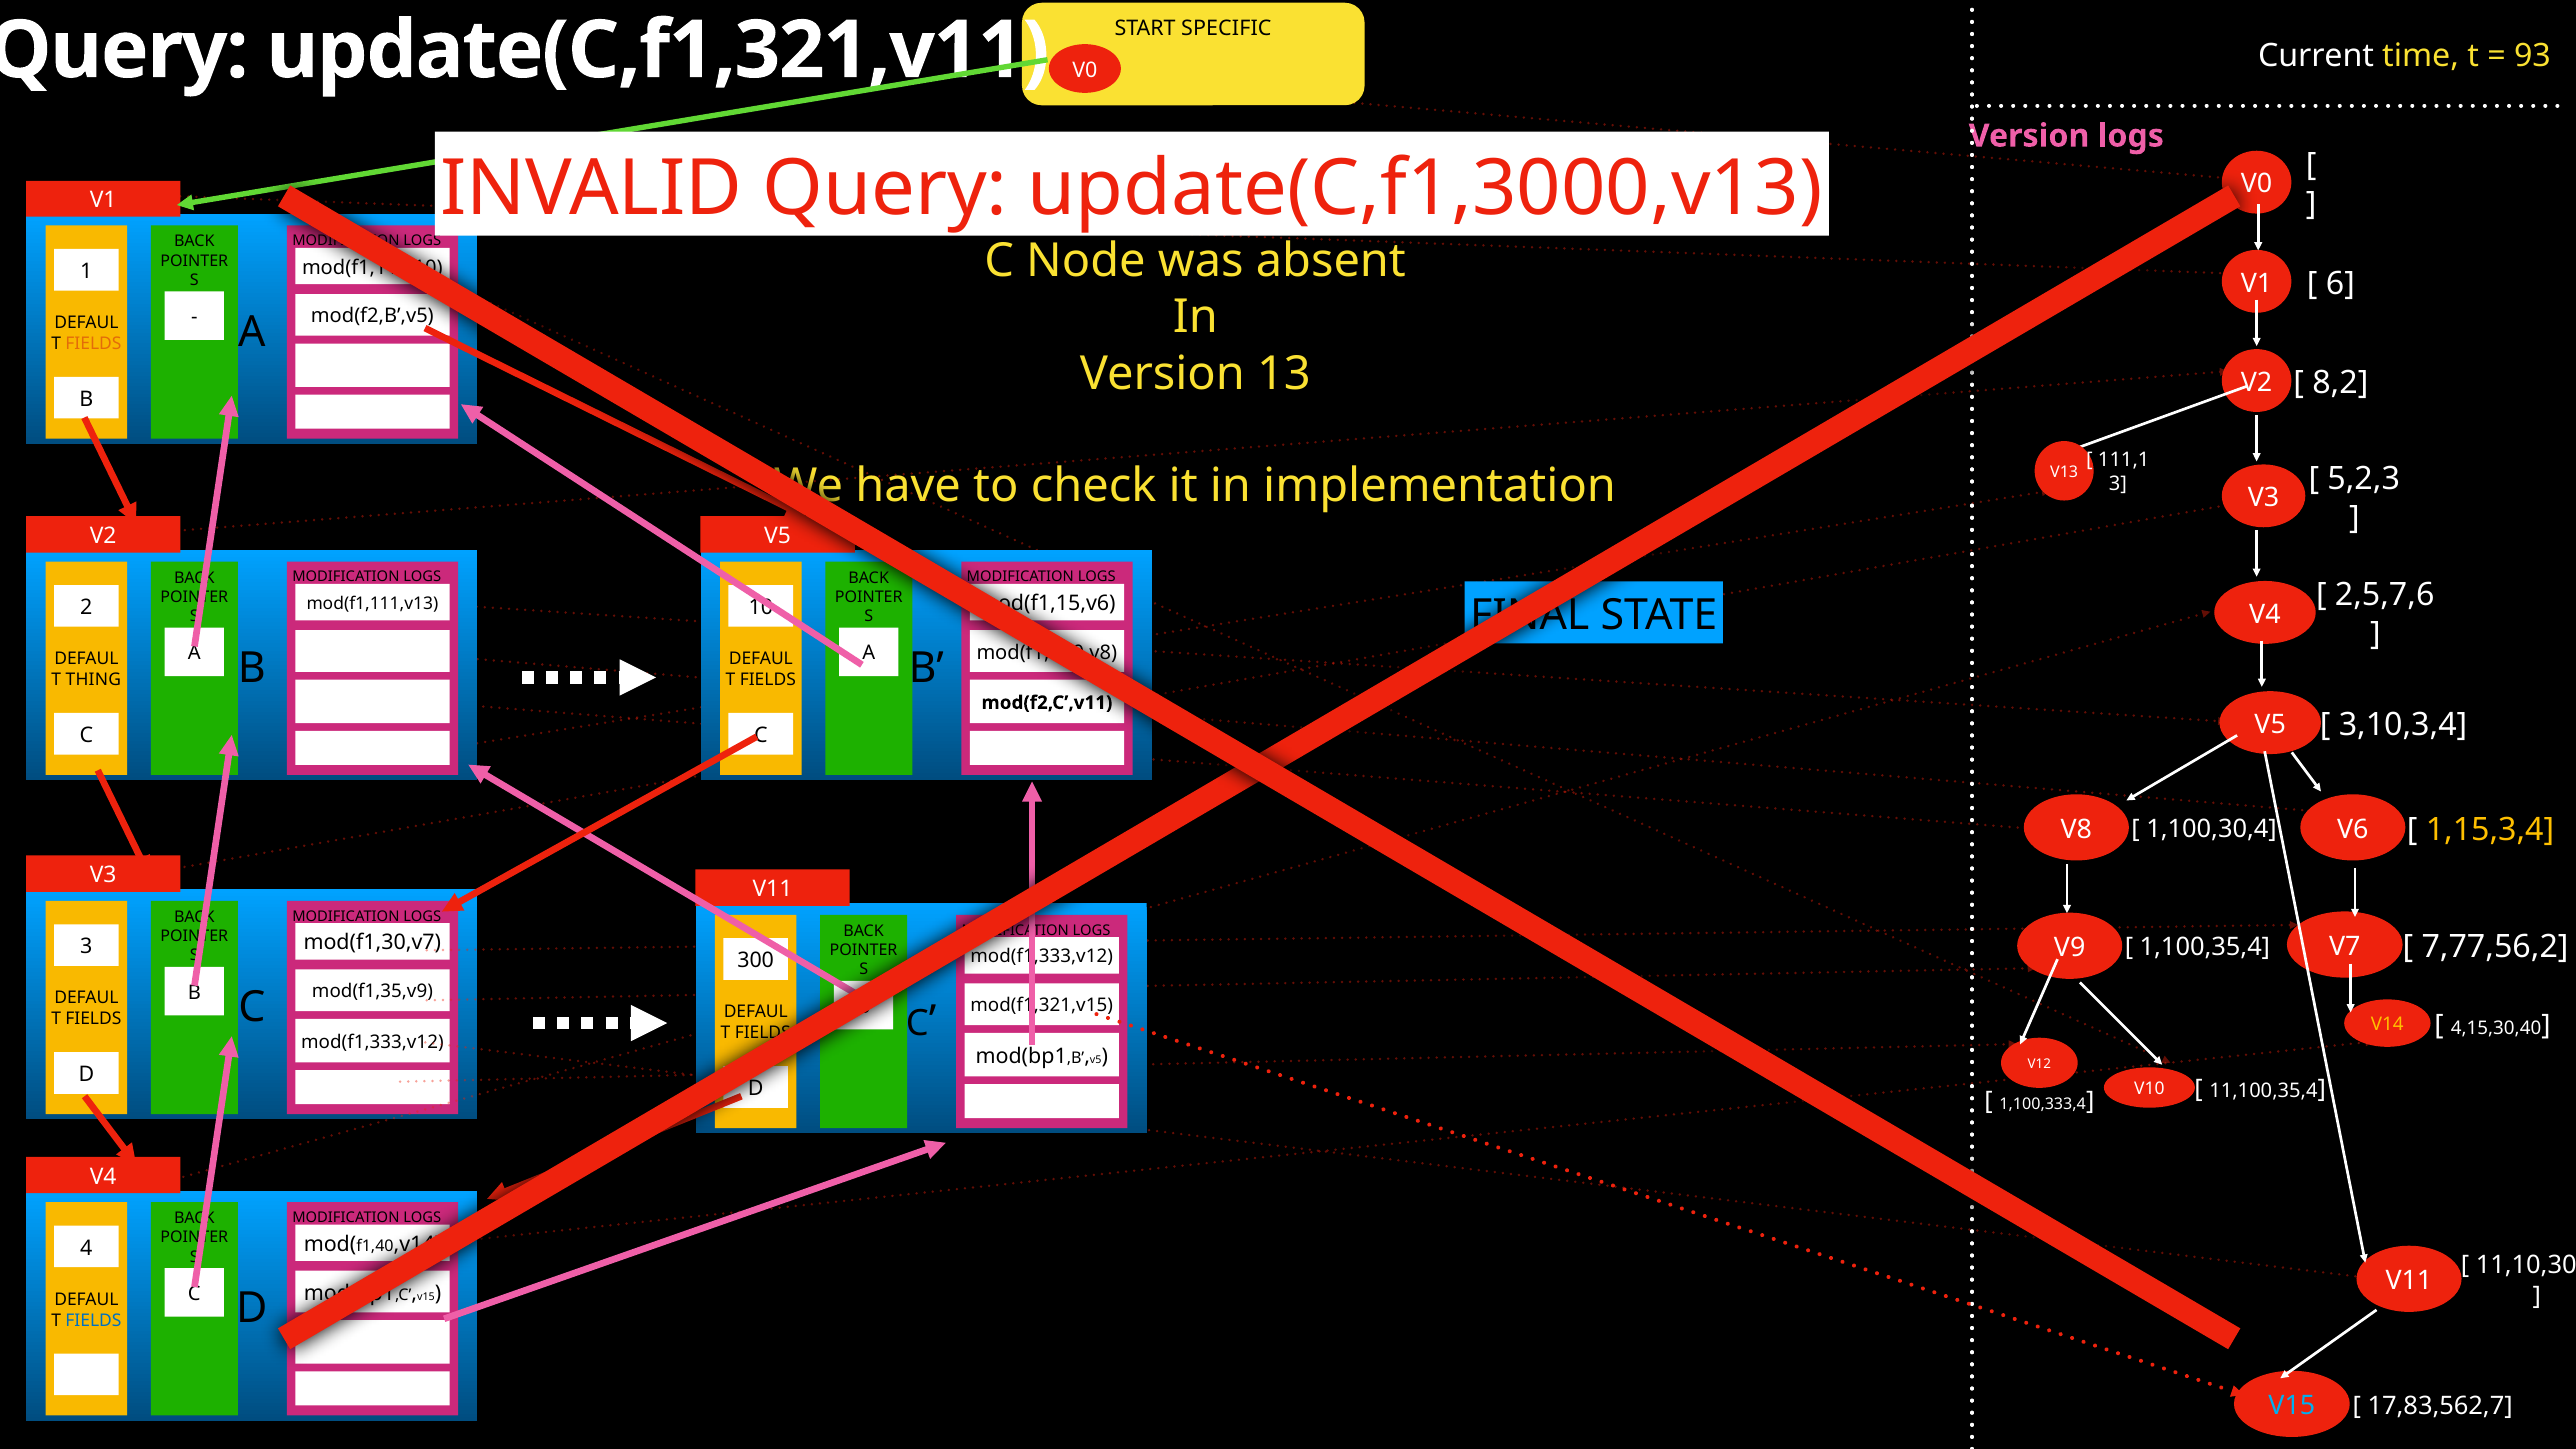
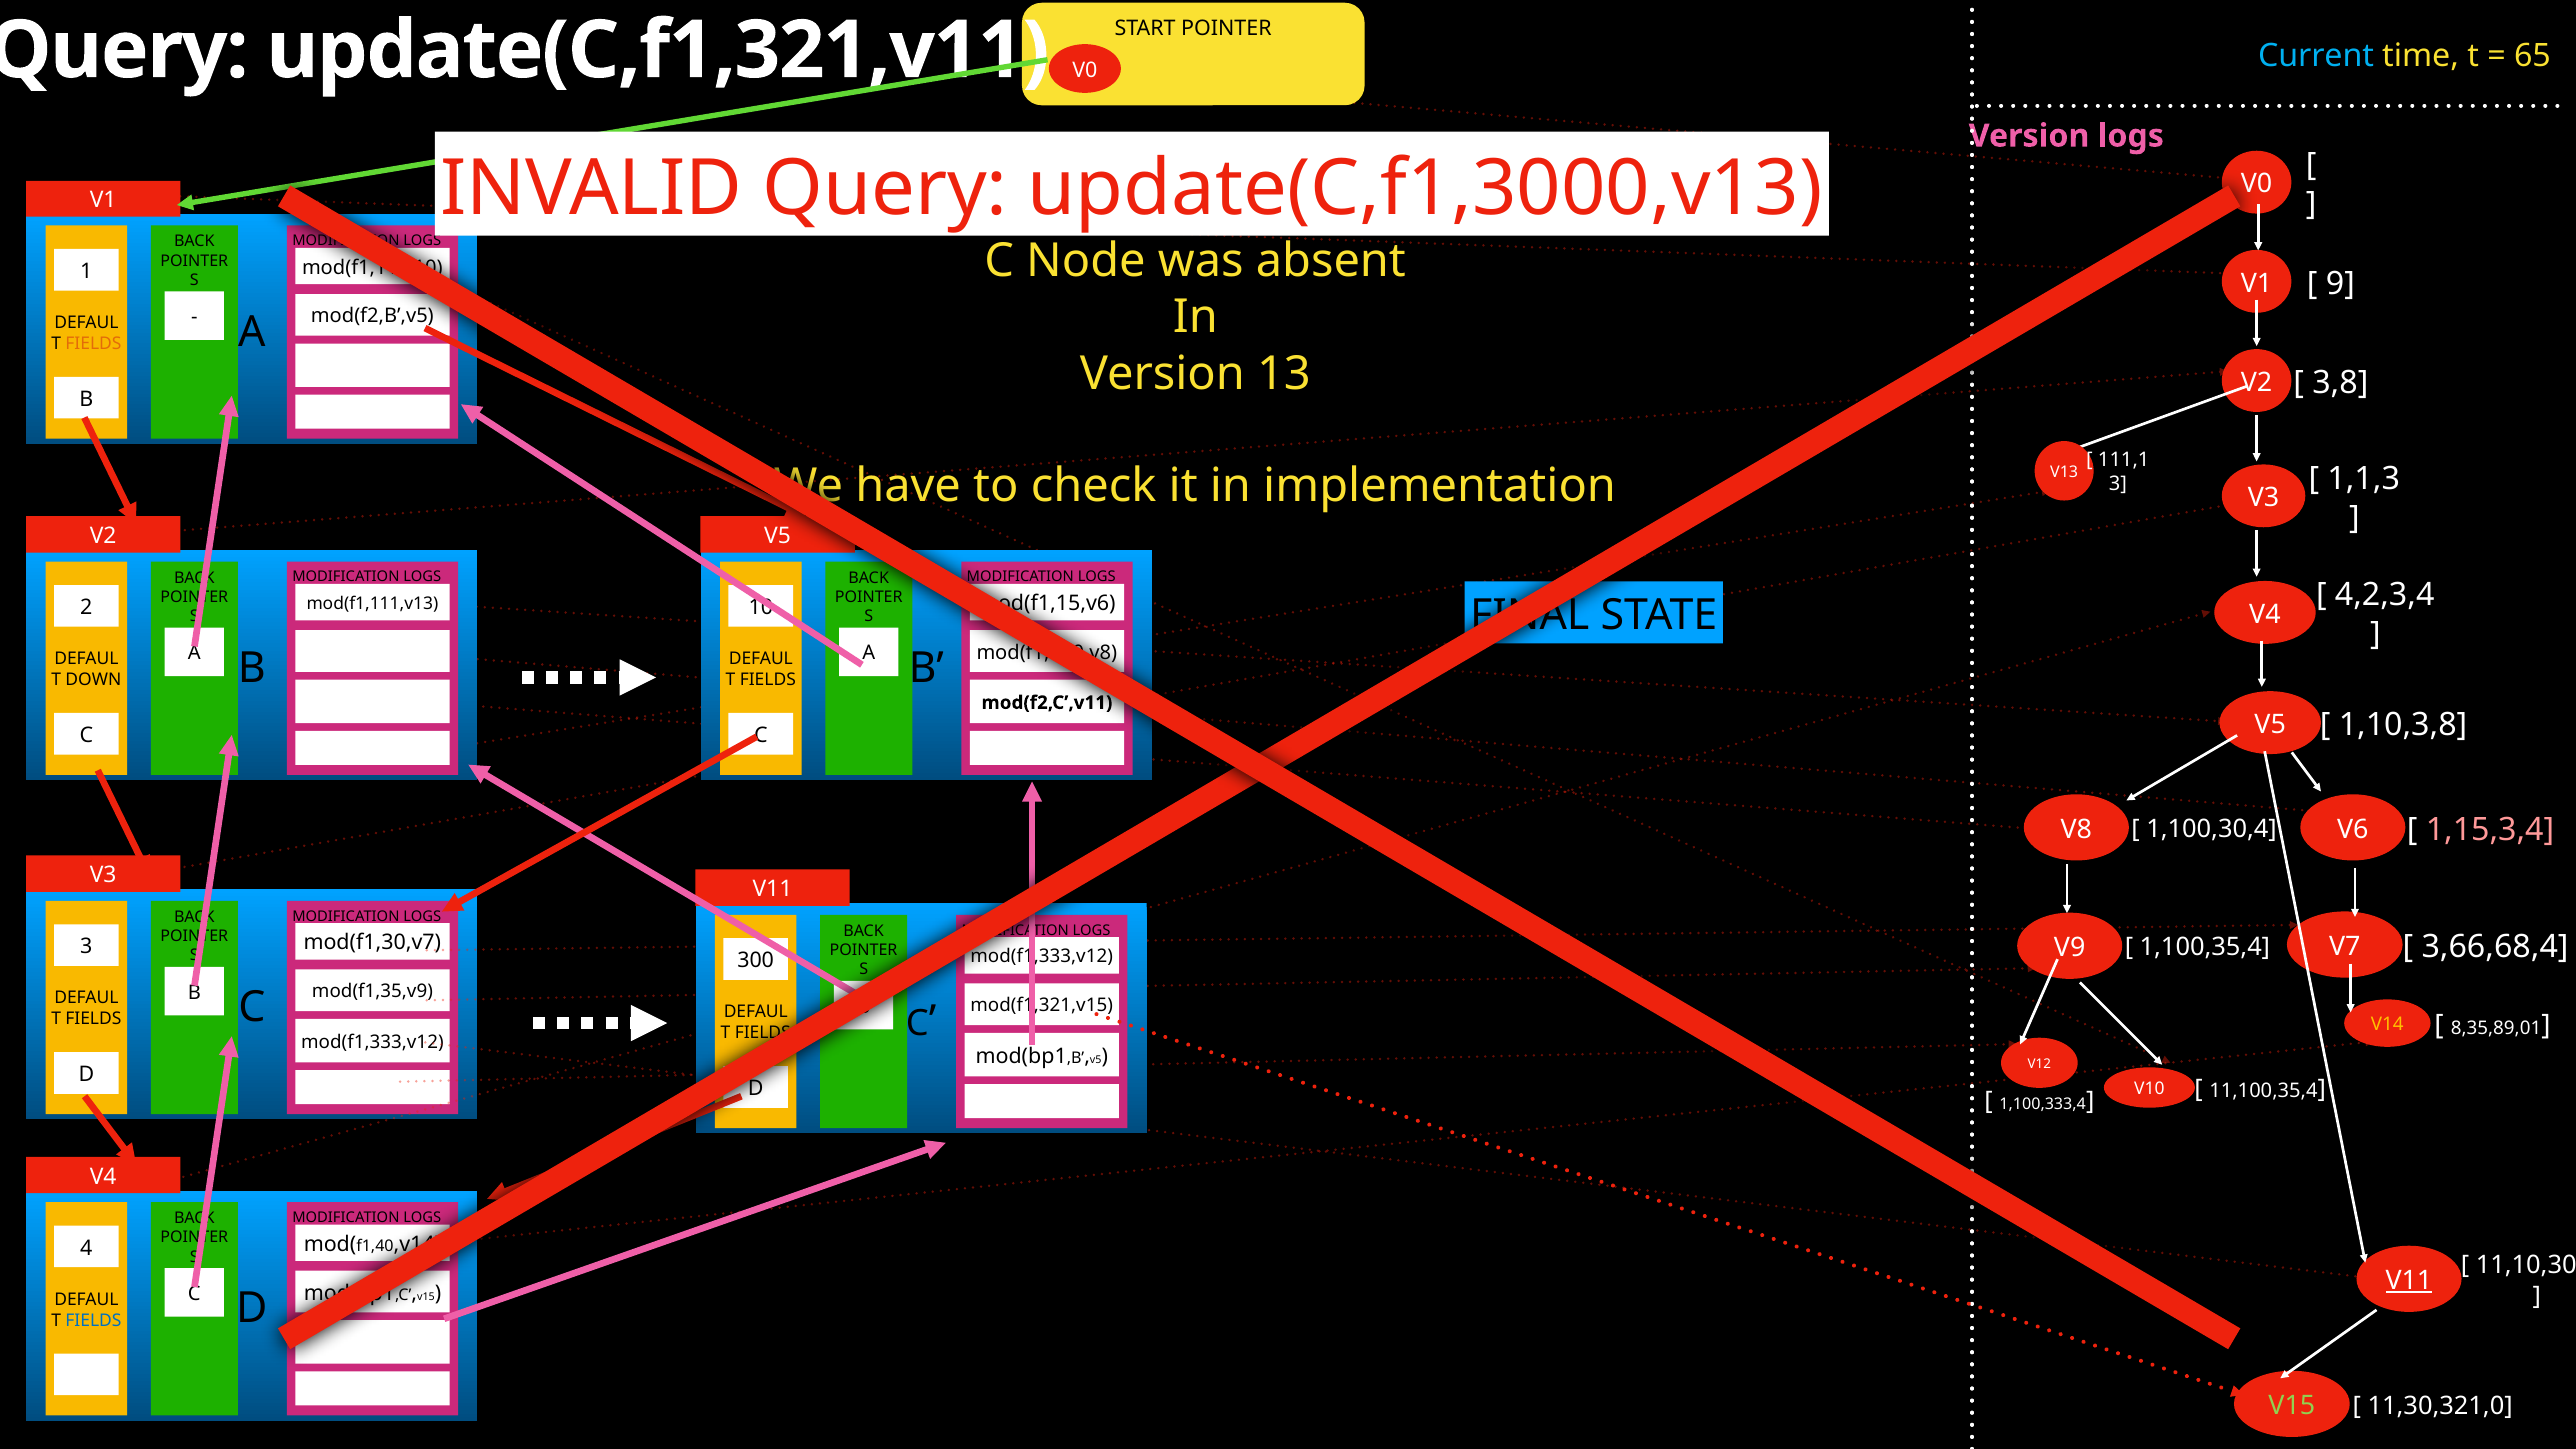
START SPECIFIC: SPECIFIC -> POINTER (1226, 28)
Current colour: white -> light blue (2316, 56)
93: 93 -> 65 (2532, 56)
6: 6 -> 9 (2340, 284)
8,2: 8,2 -> 3,8 (2340, 383)
5,2,3: 5,2,3 -> 1,1,3 (2364, 479)
2,5,7,6: 2,5,7,6 -> 4,2,3,4 (2385, 595)
THING: THING -> DOWN (93, 680)
3,10,3,4: 3,10,3,4 -> 1,10,3,8 (2403, 725)
1,15,3,4 colour: yellow -> pink (2490, 830)
7,77,56,2: 7,77,56,2 -> 3,66,68,4 (2495, 947)
4,15,30,40: 4,15,30,40 -> 8,35,89,01 (2496, 1028)
V11 underline: none -> present (2409, 1281)
V15 colour: light blue -> light green (2292, 1406)
17,83,562,7: 17,83,562,7 -> 11,30,321,0 (2440, 1406)
